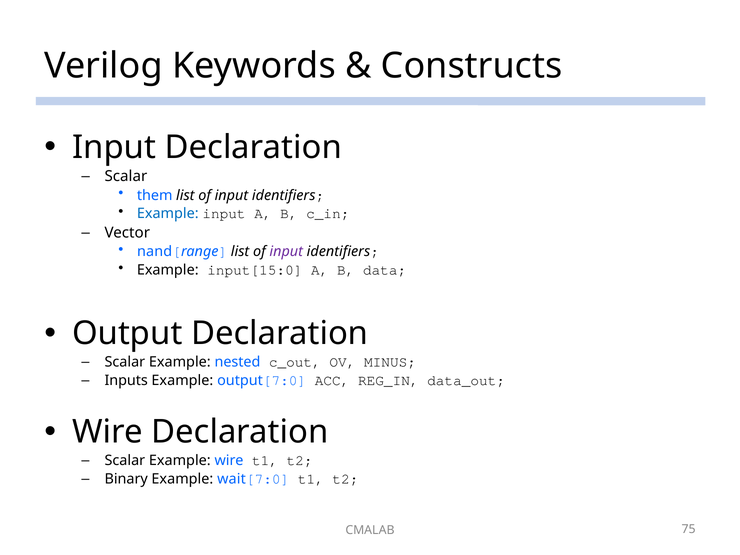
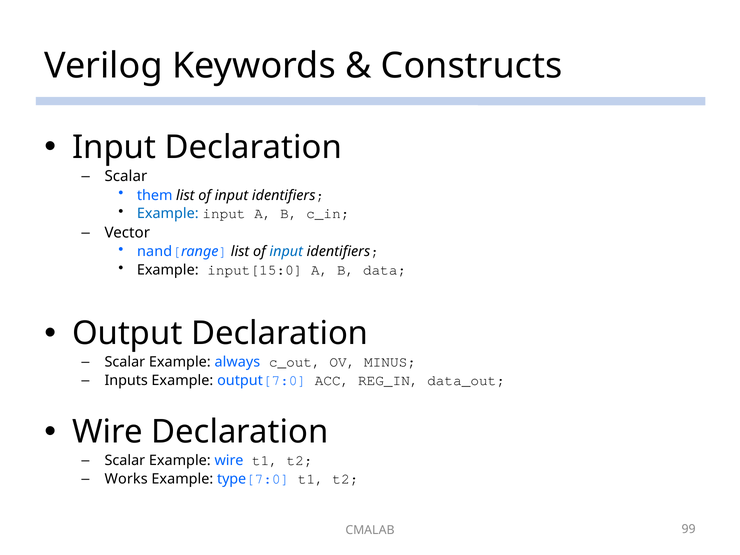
input colour: purple -> blue (286, 252)
nested: nested -> always (237, 362)
Binary: Binary -> Works (126, 479)
wait: wait -> type (232, 479)
75: 75 -> 99 (689, 529)
